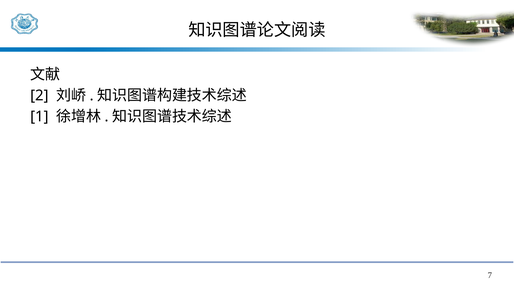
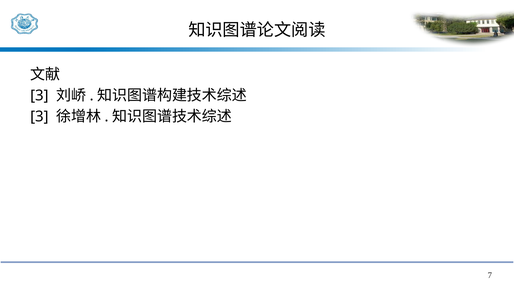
2: 2 -> 3 (39, 96)
1: 1 -> 3 (39, 117)
